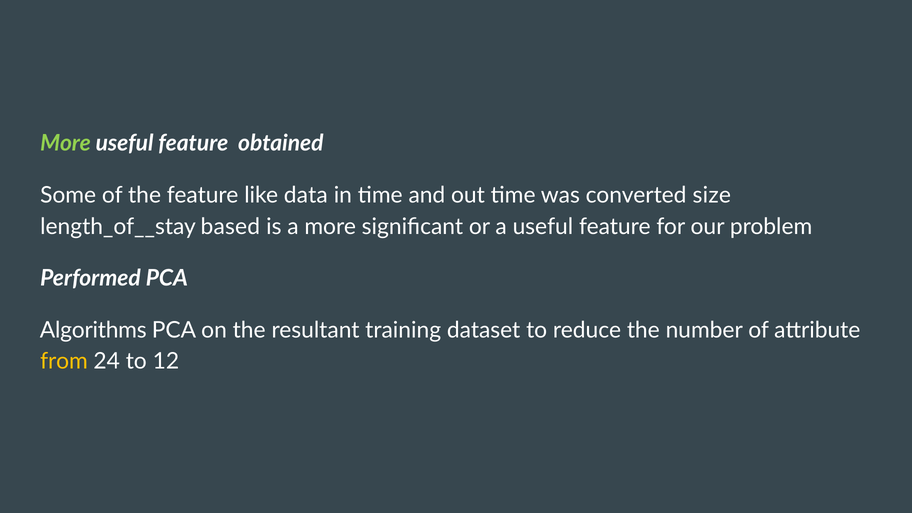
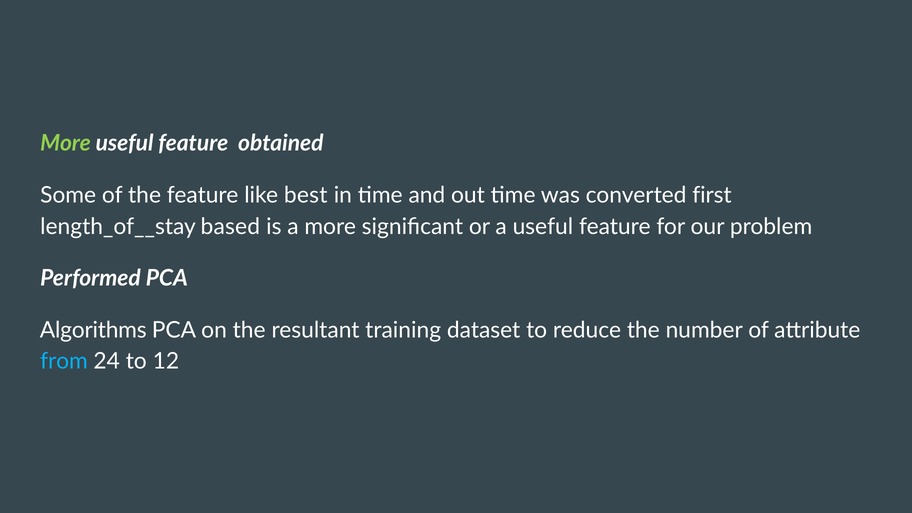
data: data -> best (306, 195)
size: size -> first (712, 195)
from colour: yellow -> light blue (64, 361)
